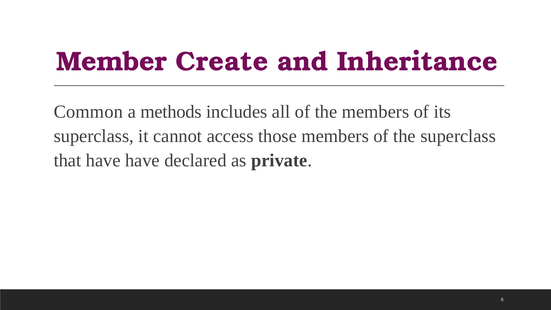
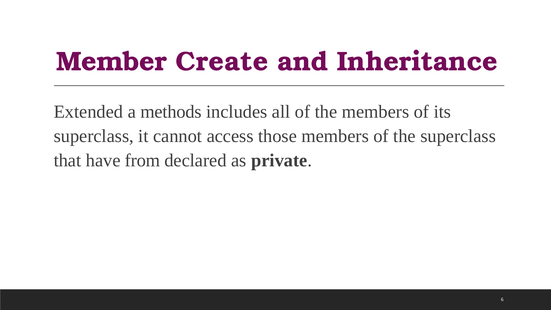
Common: Common -> Extended (88, 112)
have have: have -> from (143, 160)
